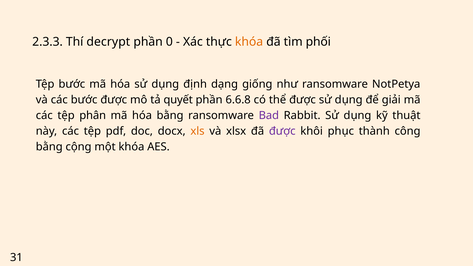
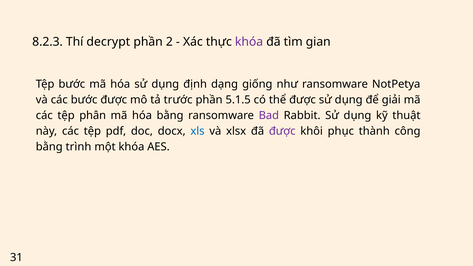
2.3.3: 2.3.3 -> 8.2.3 (48, 42)
0: 0 -> 2 (169, 42)
khóa colour: orange -> purple (249, 42)
phối: phối -> gian (318, 42)
quyết: quyết -> trước (178, 100)
6.6.8: 6.6.8 -> 5.1.5 (238, 100)
xls colour: orange -> blue (197, 131)
cộng: cộng -> trình (78, 147)
